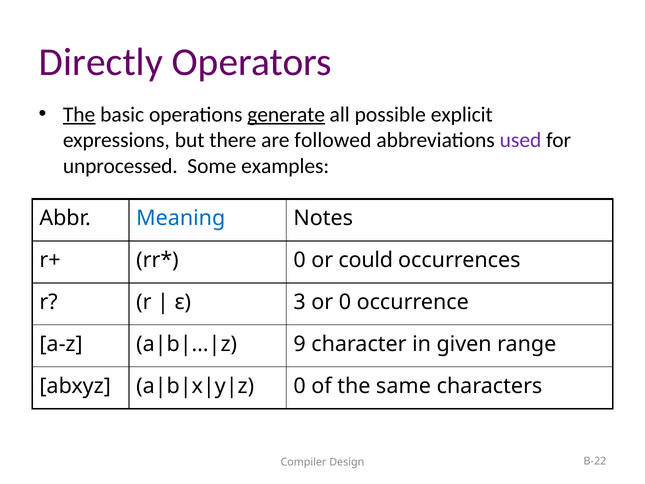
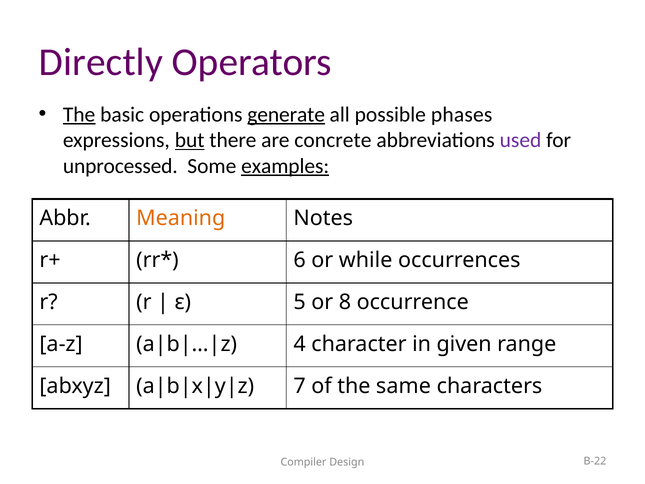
explicit: explicit -> phases (462, 114)
but underline: none -> present (190, 140)
followed: followed -> concrete (333, 140)
examples underline: none -> present (285, 166)
Meaning colour: blue -> orange (181, 218)
0: 0 -> 6 (300, 260)
could: could -> while (366, 260)
3: 3 -> 5 (300, 302)
or 0: 0 -> 8 (345, 302)
9: 9 -> 4 (300, 344)
0: 0 -> 7 (300, 386)
